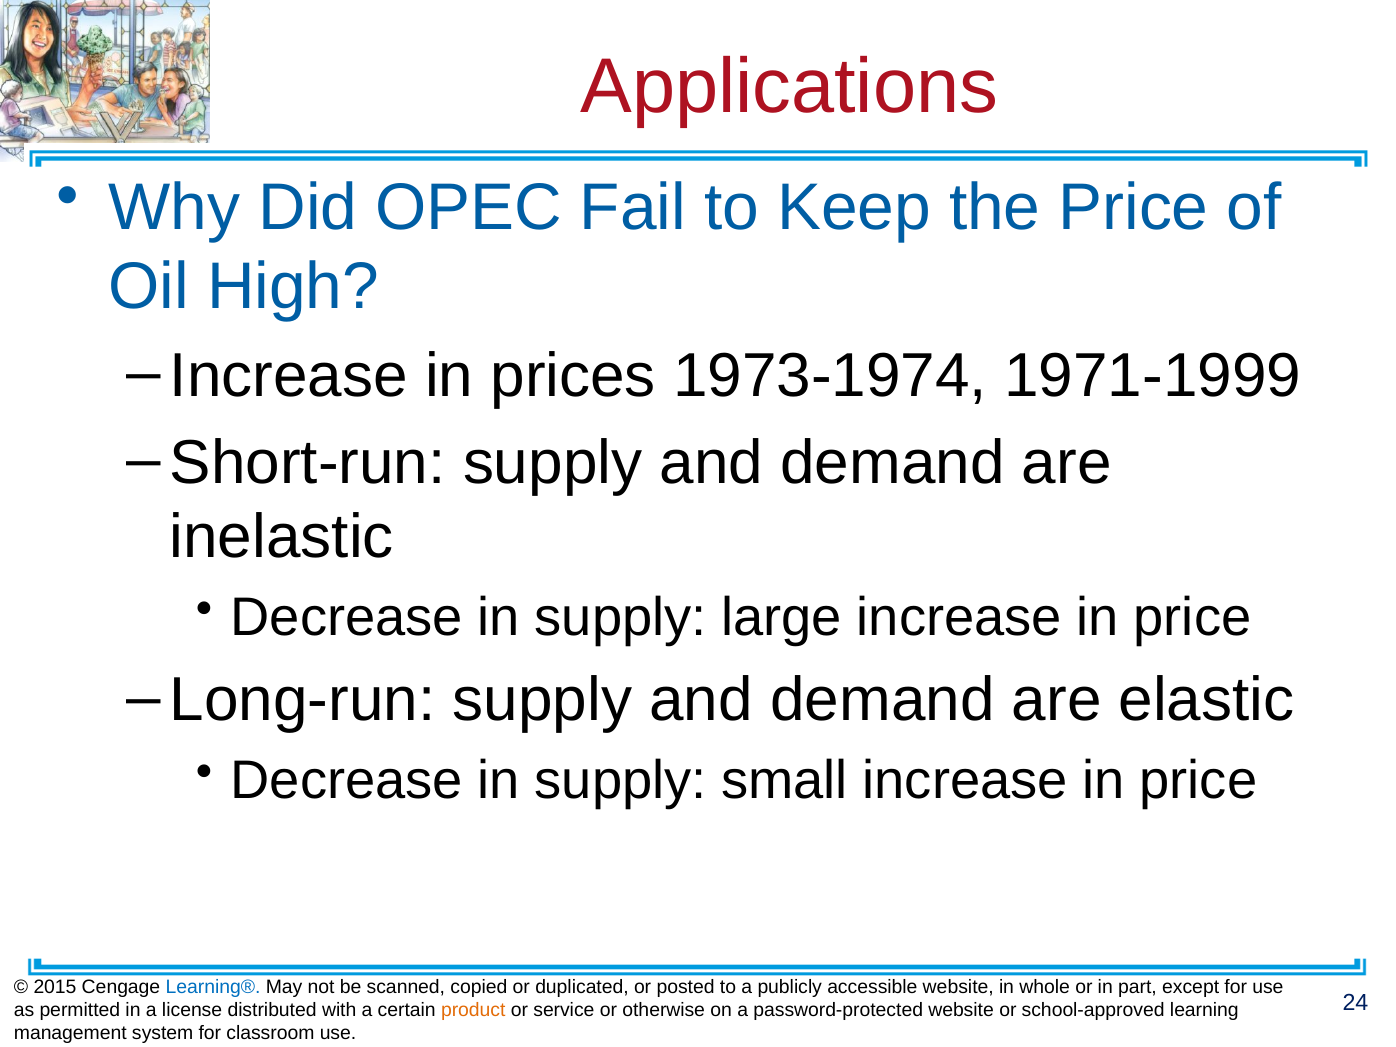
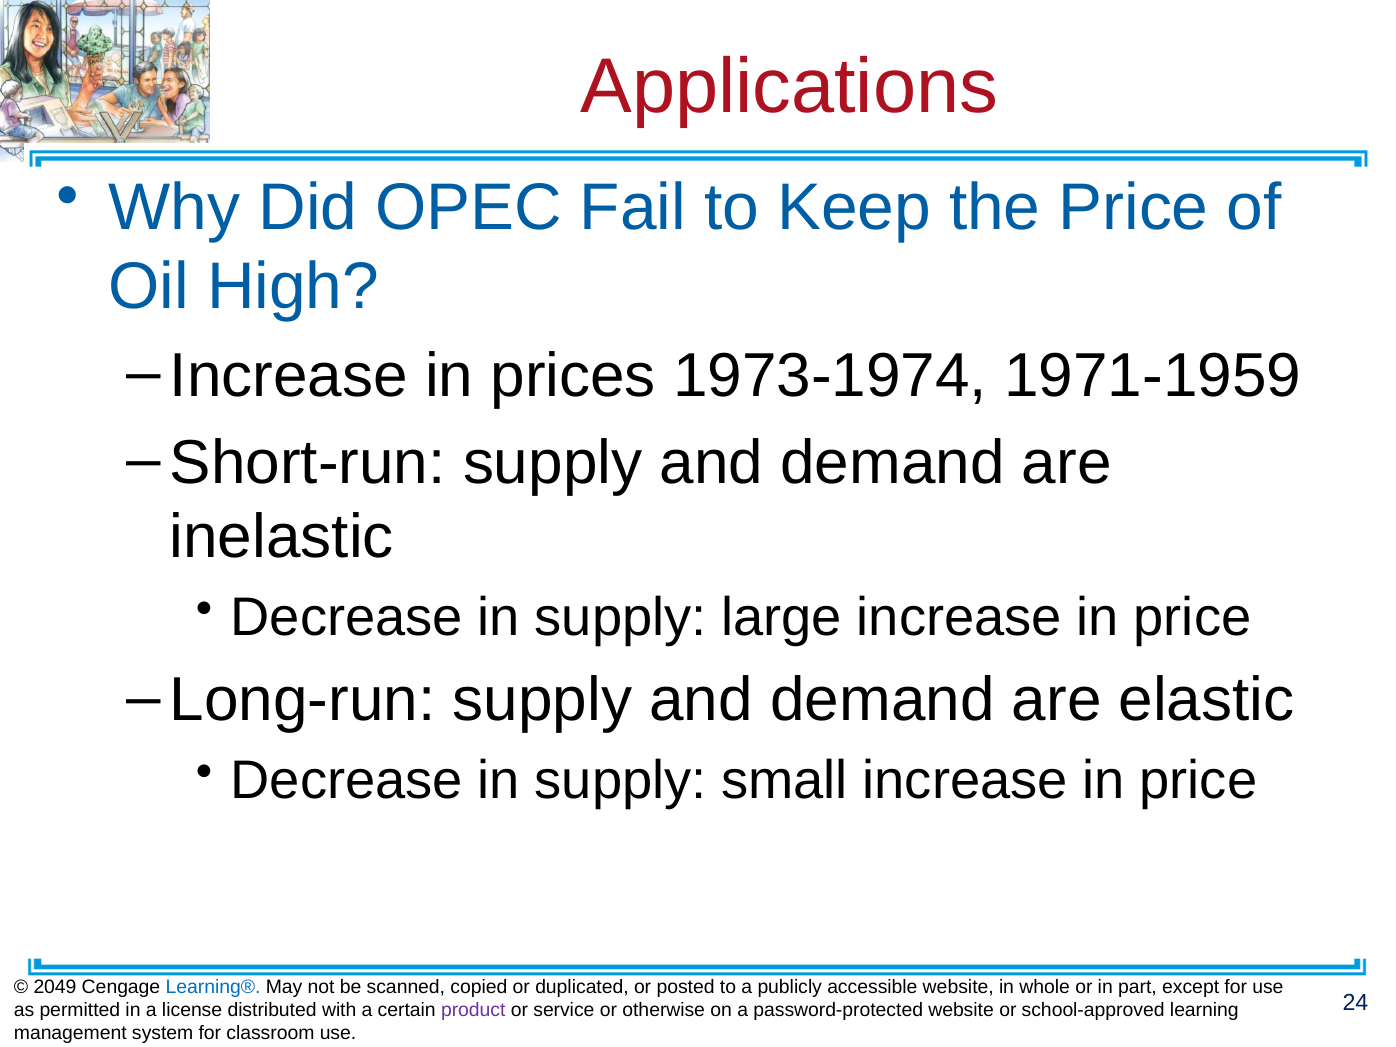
1971-1999: 1971-1999 -> 1971-1959 (1153, 376)
2015: 2015 -> 2049 (55, 987)
product colour: orange -> purple (473, 1010)
